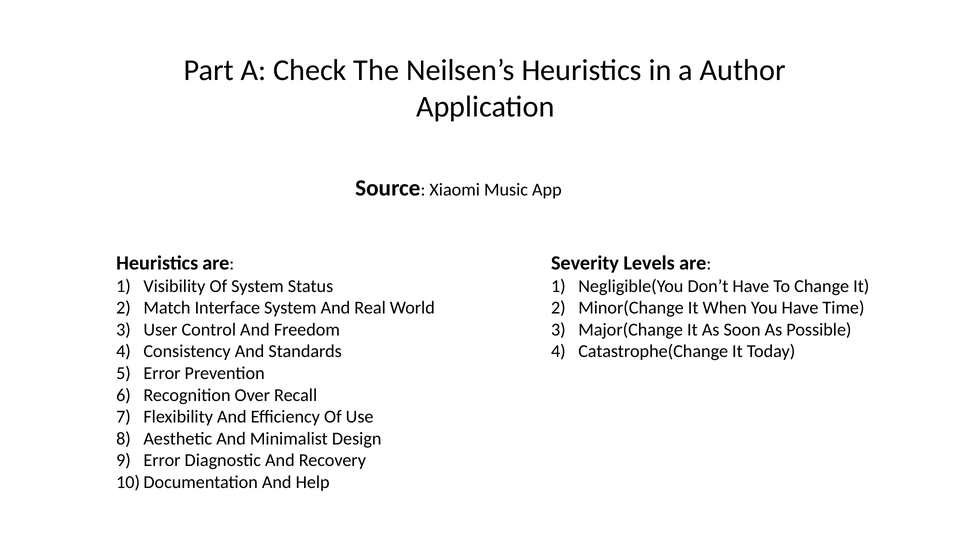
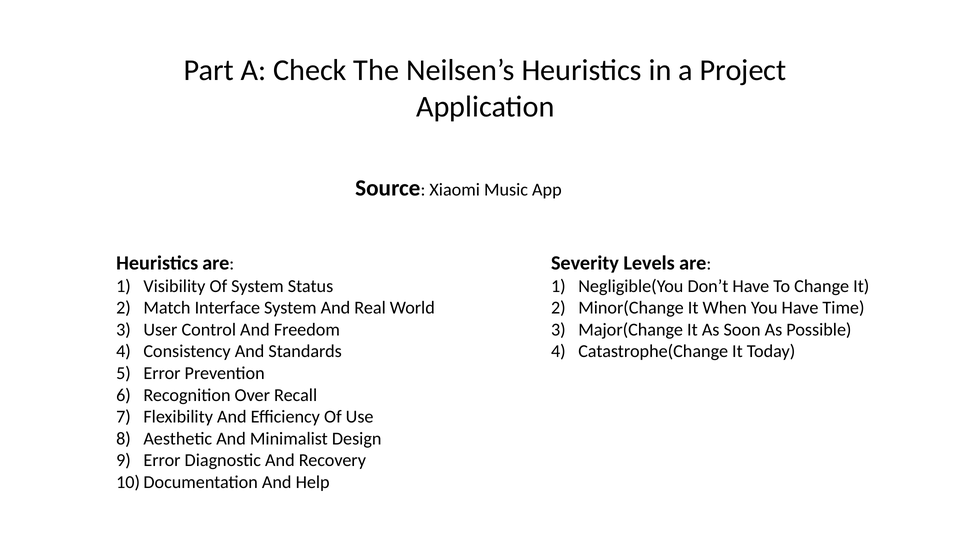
Author: Author -> Project (743, 70)
